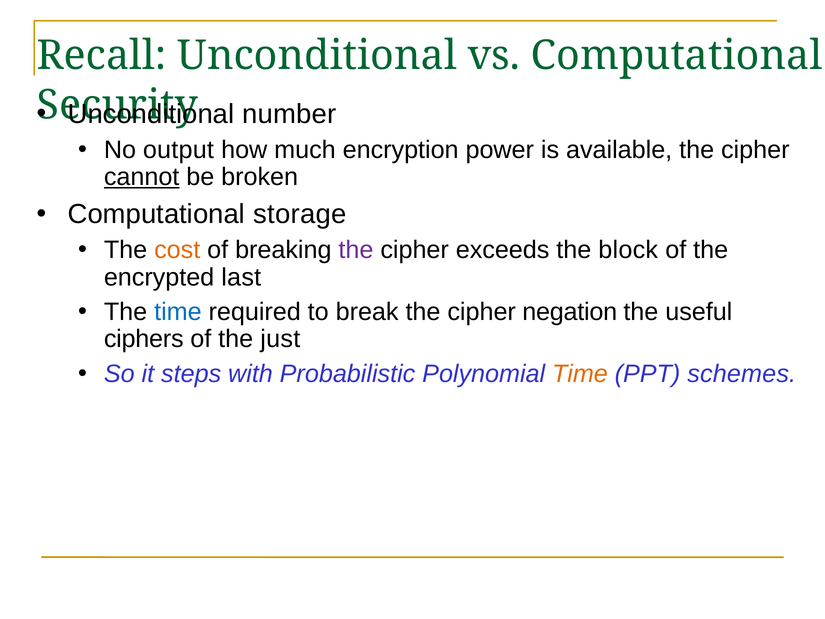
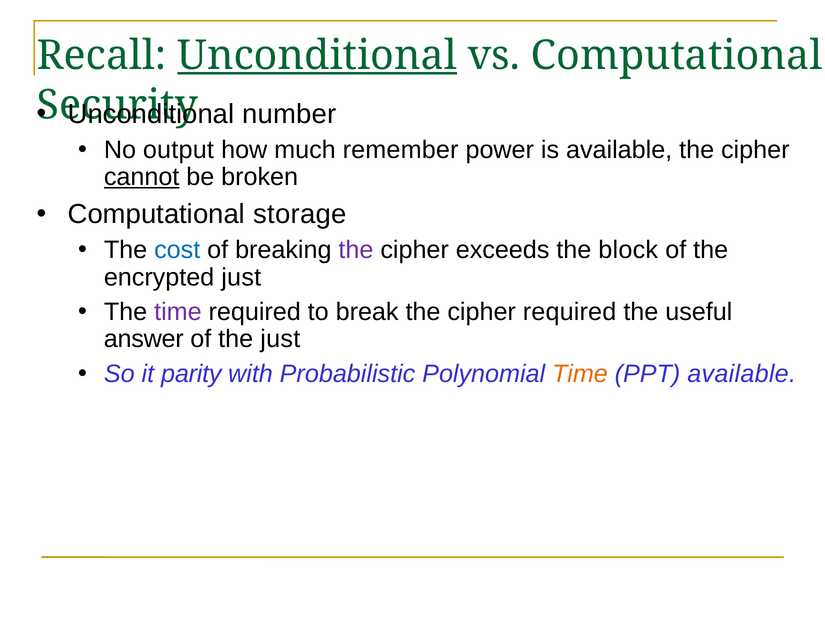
Unconditional underline: none -> present (317, 55)
encryption: encryption -> remember (401, 150)
cost colour: orange -> blue (177, 250)
encrypted last: last -> just (241, 277)
time colour: blue -> purple (178, 312)
cipher negation: negation -> required (570, 312)
ciphers: ciphers -> answer (144, 339)
steps: steps -> parity (191, 374)
PPT schemes: schemes -> available (742, 374)
